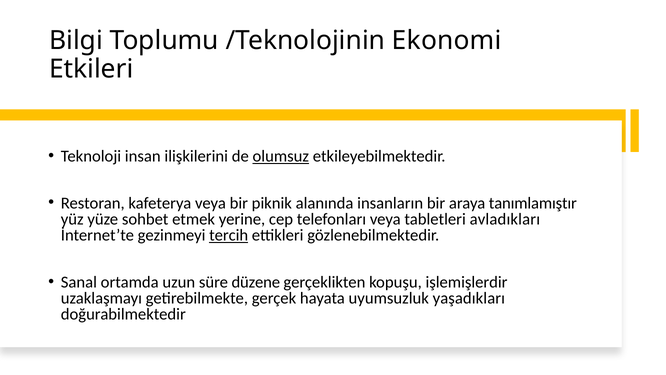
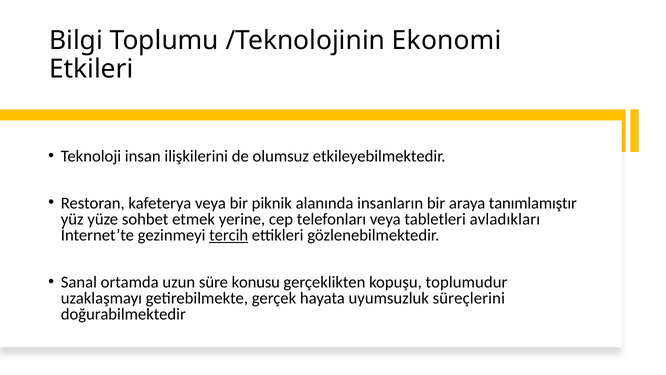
olumsuz underline: present -> none (281, 156)
düzene: düzene -> konusu (256, 282)
işlemişlerdir: işlemişlerdir -> toplumudur (466, 282)
yaşadıkları: yaşadıkları -> süreçlerini (469, 298)
